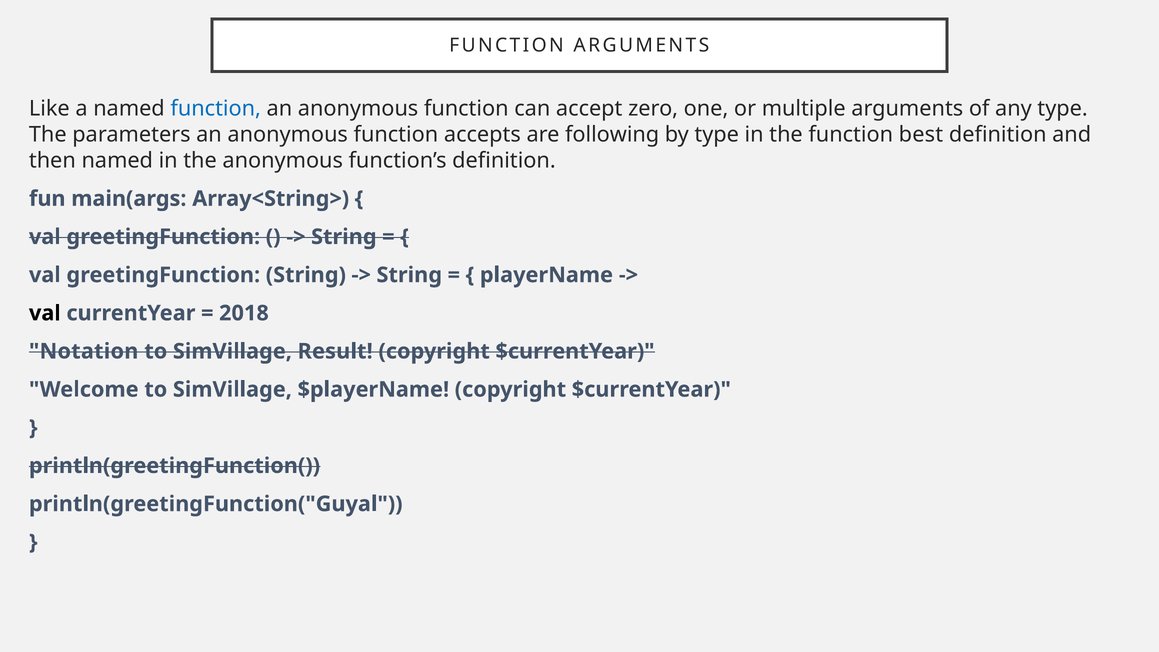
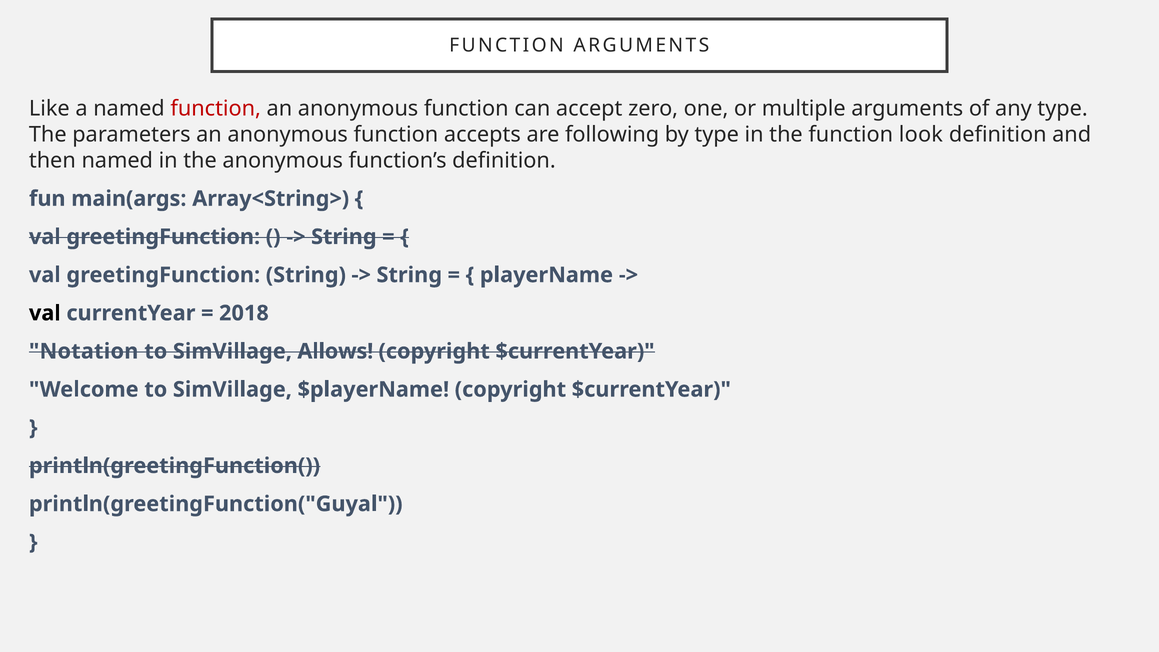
function colour: blue -> red (216, 108)
best: best -> look (921, 134)
Result: Result -> Allows (335, 351)
